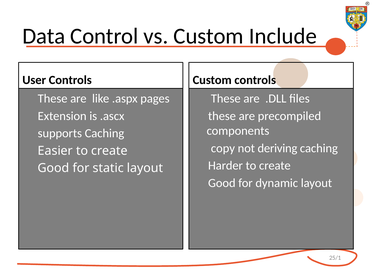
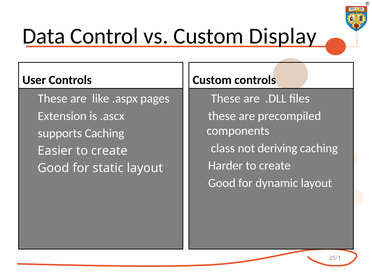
Include: Include -> Display (283, 36)
copy: copy -> class (223, 148)
